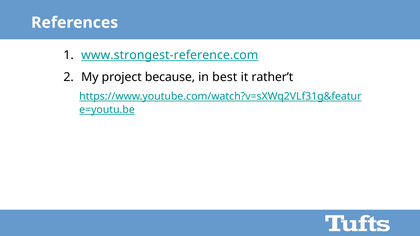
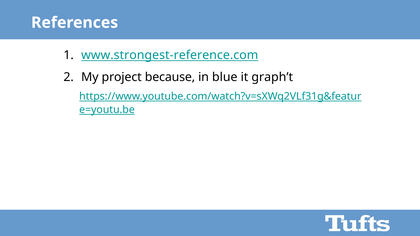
best: best -> blue (225, 77)
rather’t: rather’t -> graph’t (272, 77)
